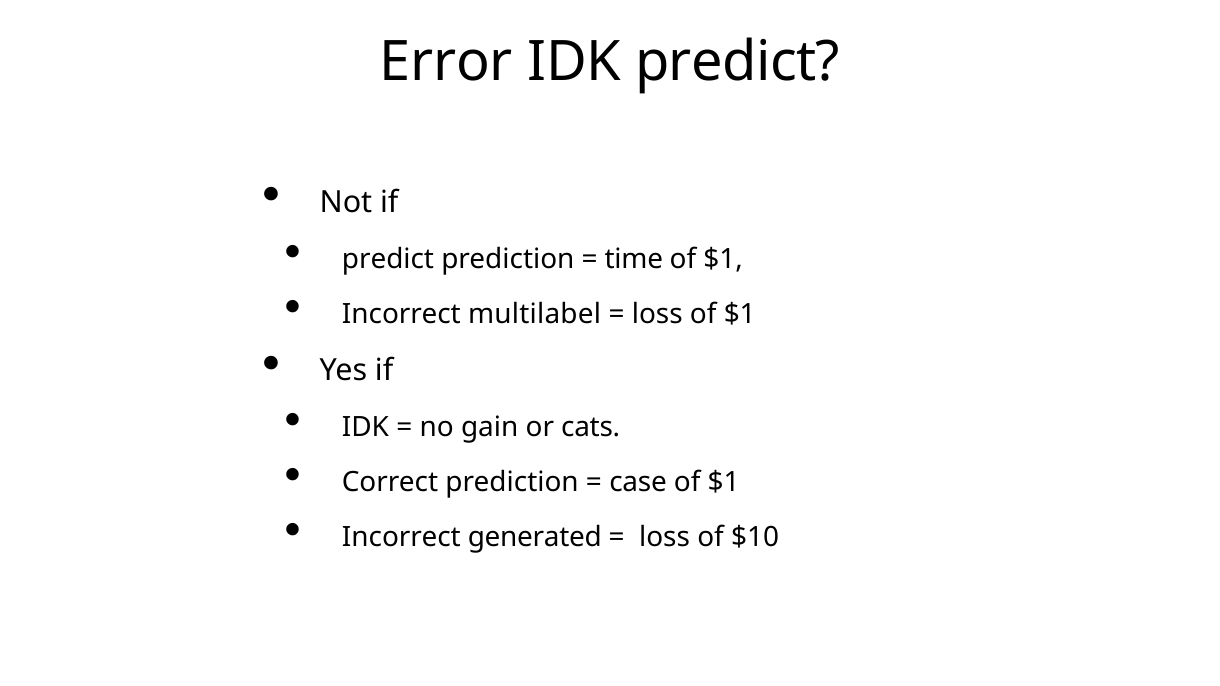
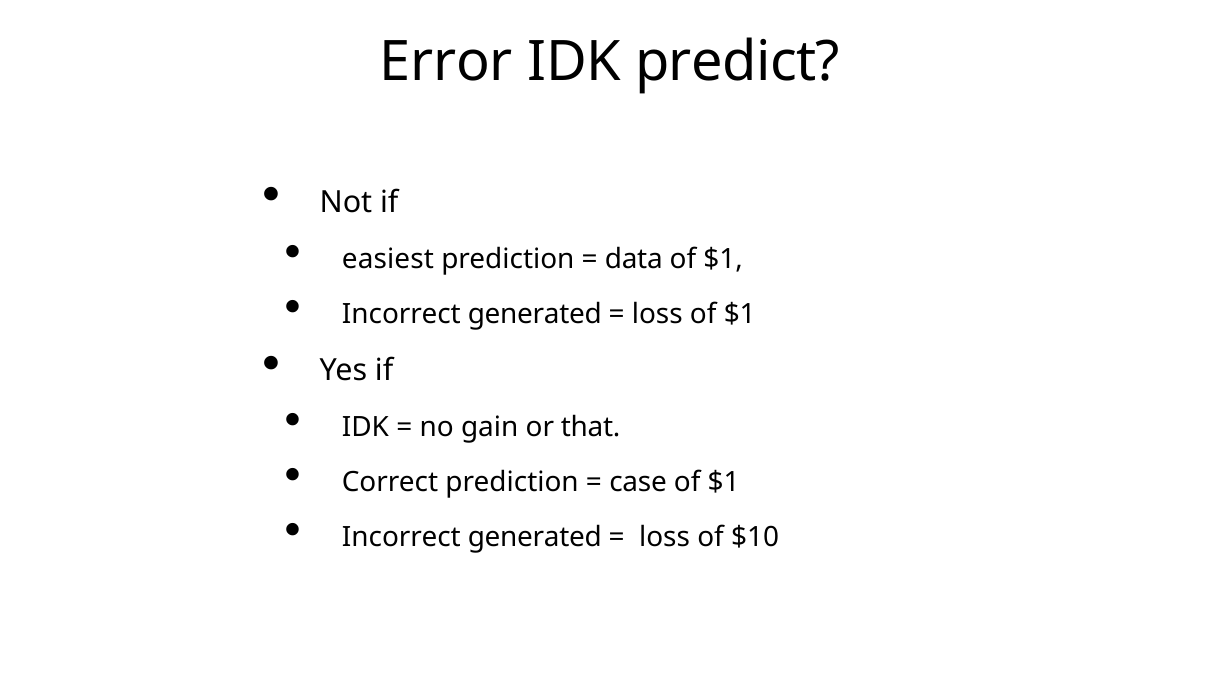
predict: predict -> easiest (388, 259)
time: time -> data (634, 259)
multilabel: multilabel -> generated (535, 314)
cats: cats -> that (591, 427)
